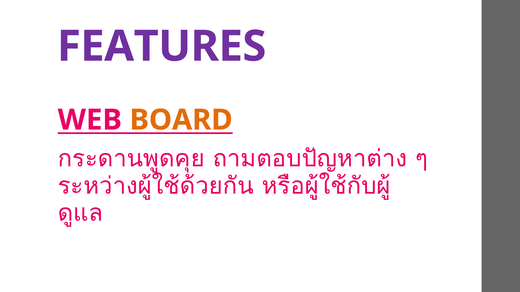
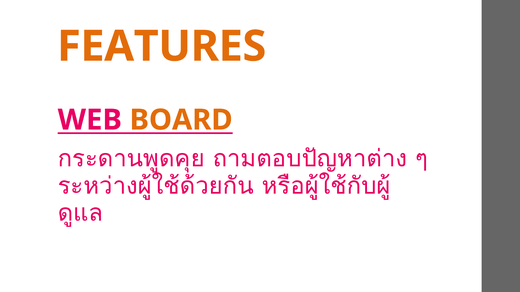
FEATURES colour: purple -> orange (162, 47)
